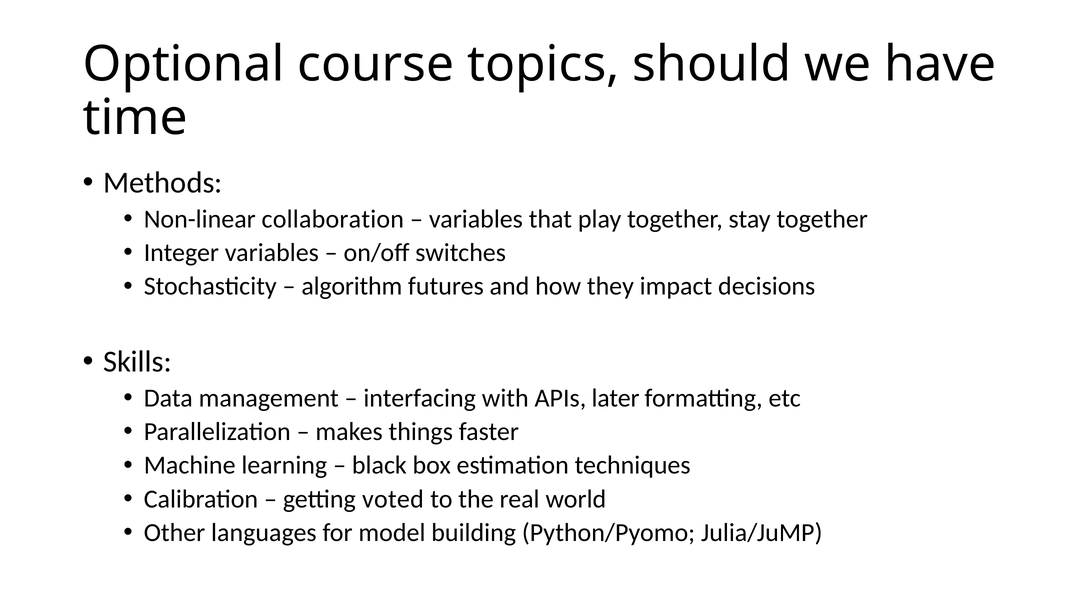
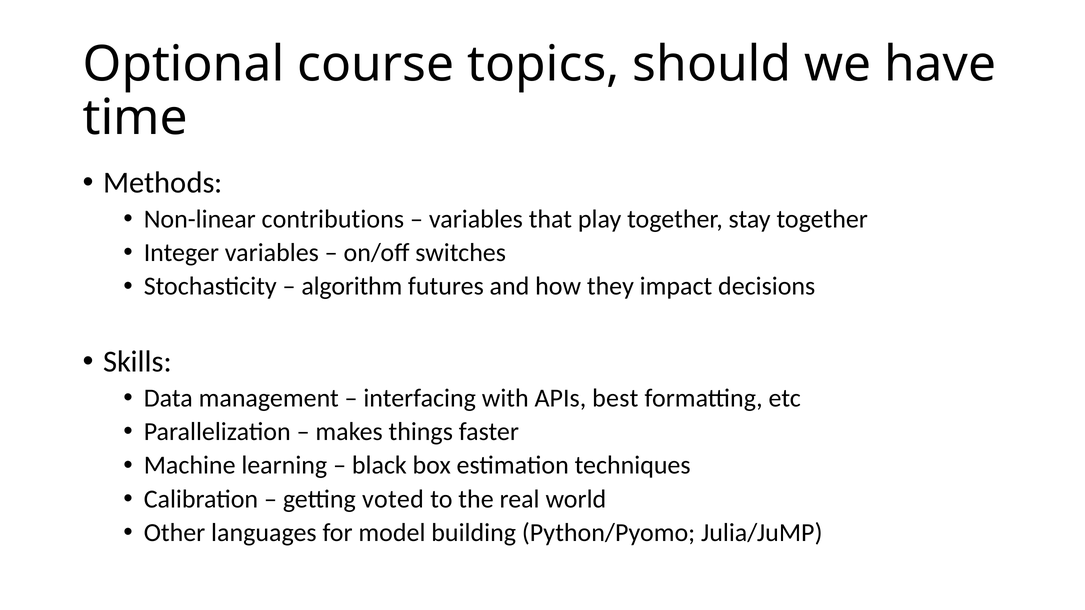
collaboration: collaboration -> contributions (333, 219)
later: later -> best (615, 398)
